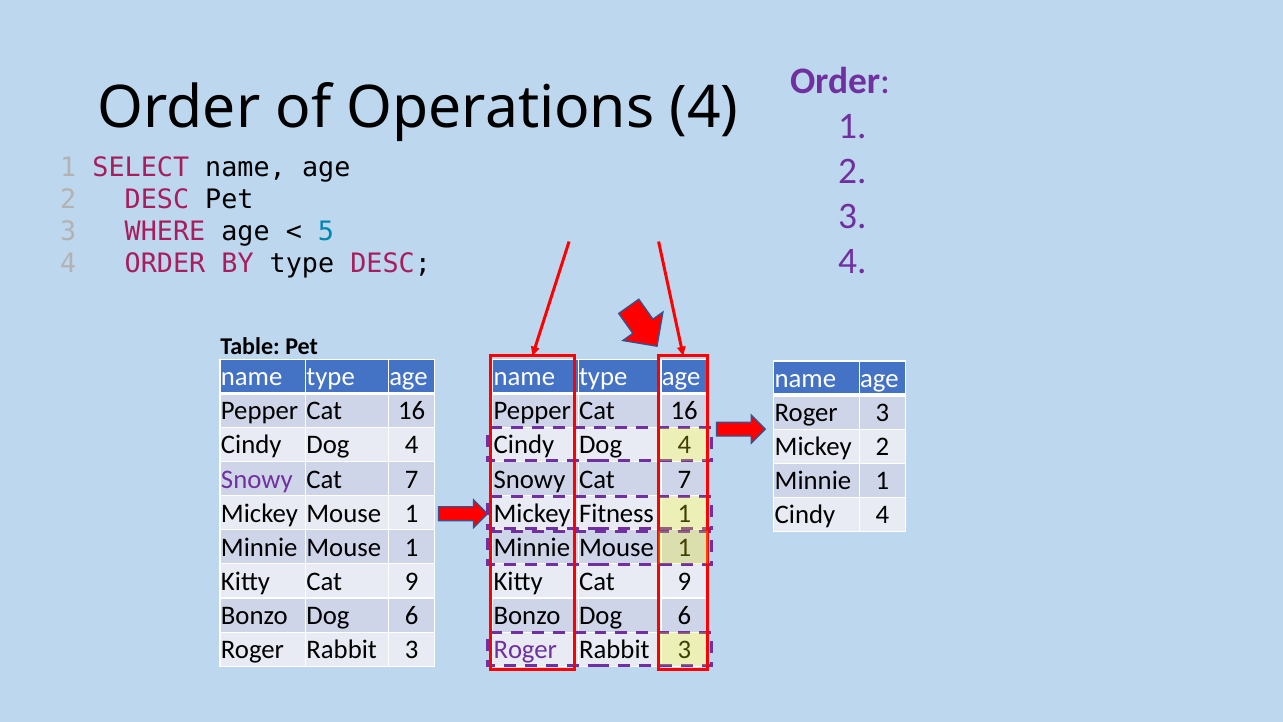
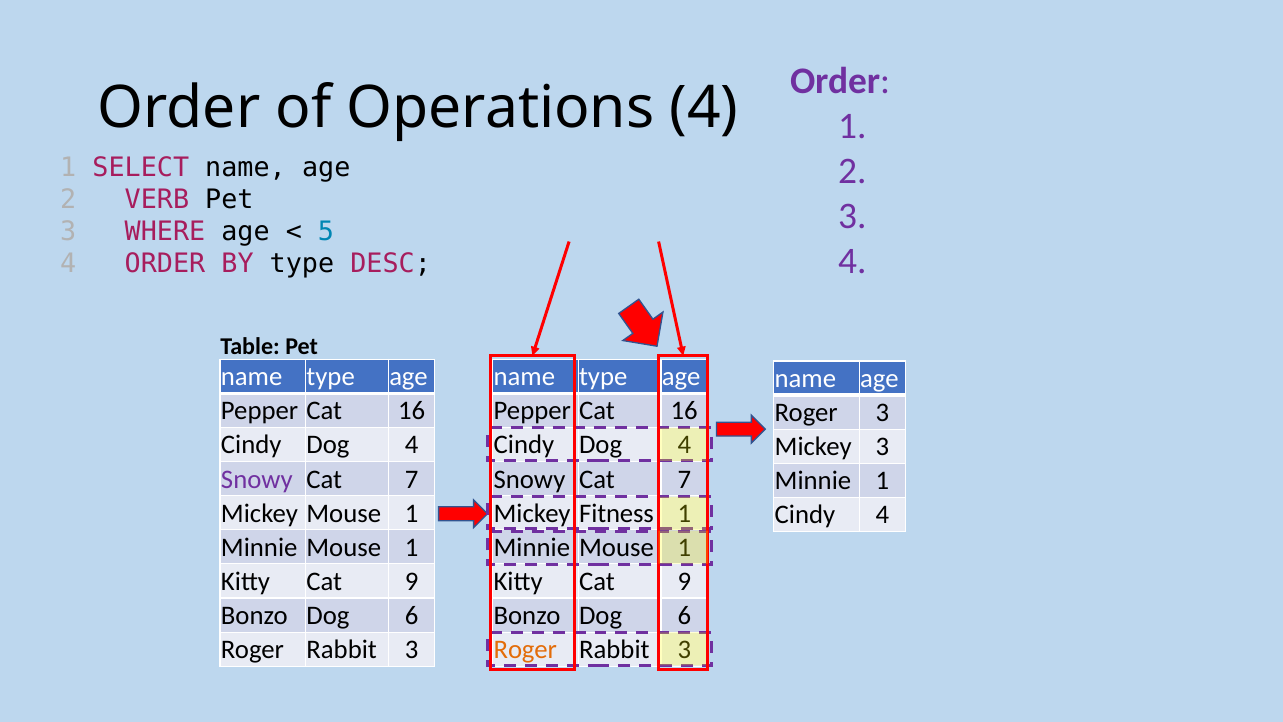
2 DESC: DESC -> VERB (157, 200)
Mickey 2: 2 -> 3 (882, 447)
Roger colour: purple -> orange (525, 649)
